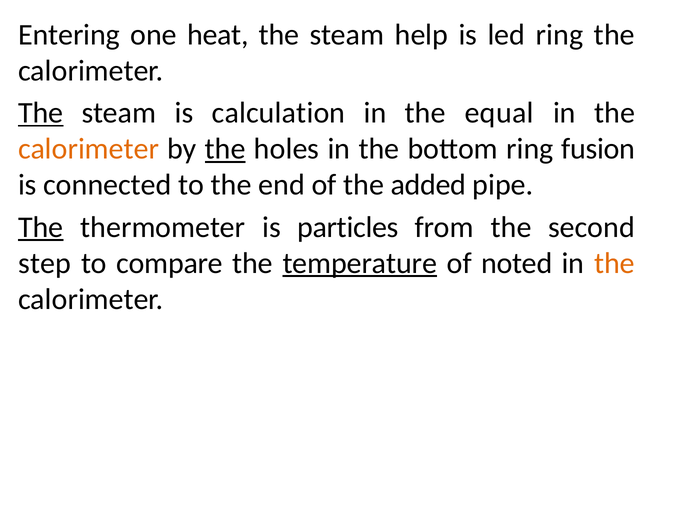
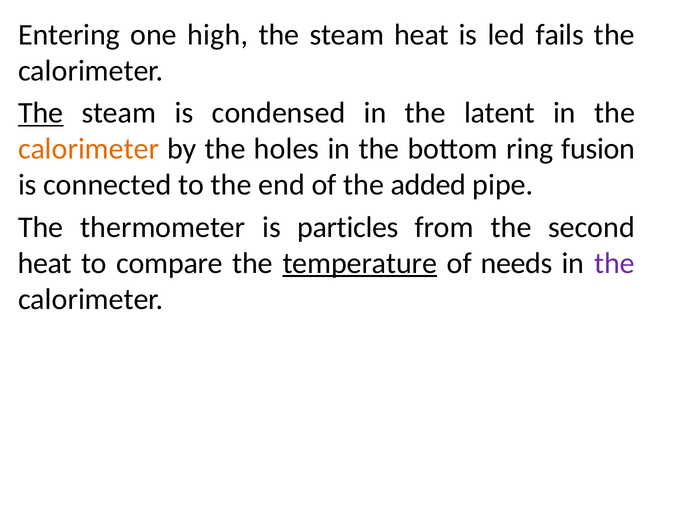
heat: heat -> high (218, 35)
steam help: help -> heat (422, 35)
led ring: ring -> fails (560, 35)
calculation: calculation -> condensed (279, 113)
equal: equal -> latent (499, 113)
the underline: present -> none (225, 149)
The underline: present -> none (41, 227)
step: step -> heat (45, 263)
noted: noted -> needs (517, 263)
the colour: orange -> purple (614, 263)
